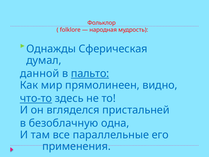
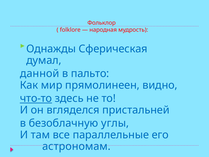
пальто underline: present -> none (90, 73)
одна: одна -> углы (115, 123)
применения: применения -> астрономам (76, 146)
